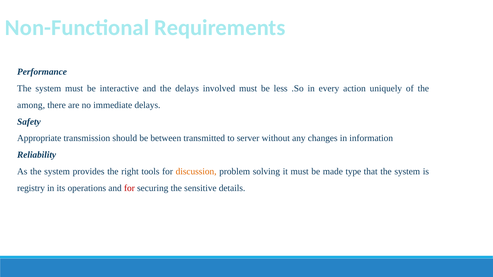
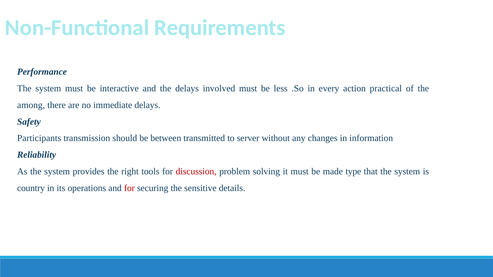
uniquely: uniquely -> practical (386, 89)
Appropriate: Appropriate -> Participants (39, 138)
discussion colour: orange -> red (196, 172)
registry: registry -> country (31, 188)
